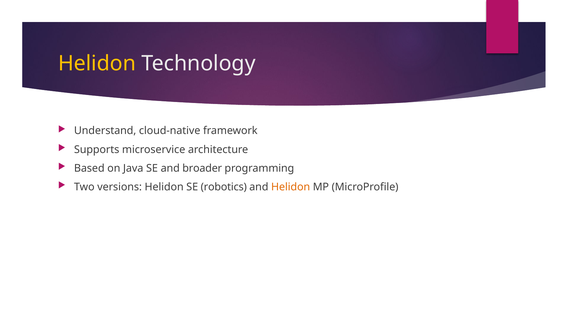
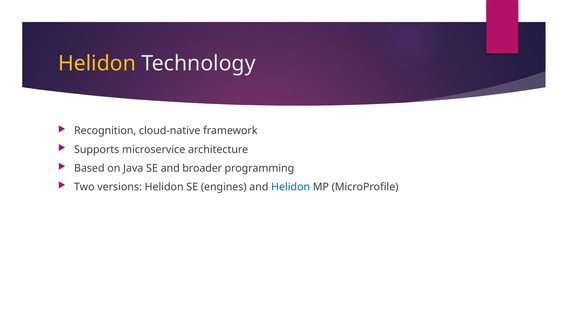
Understand: Understand -> Recognition (105, 131)
robotics: robotics -> engines (224, 187)
Helidon colour: orange -> blue (291, 187)
